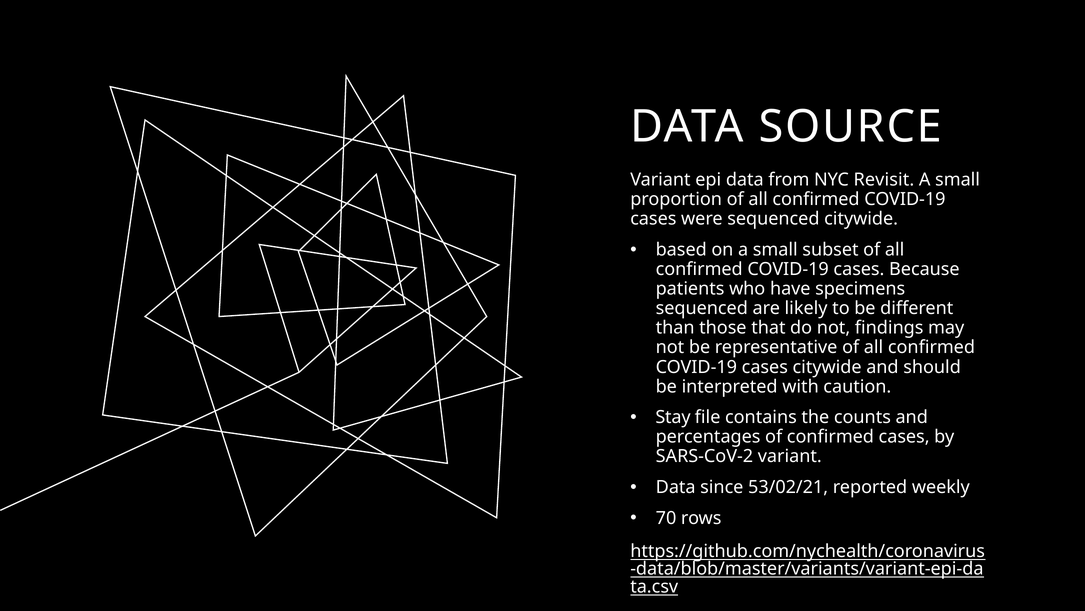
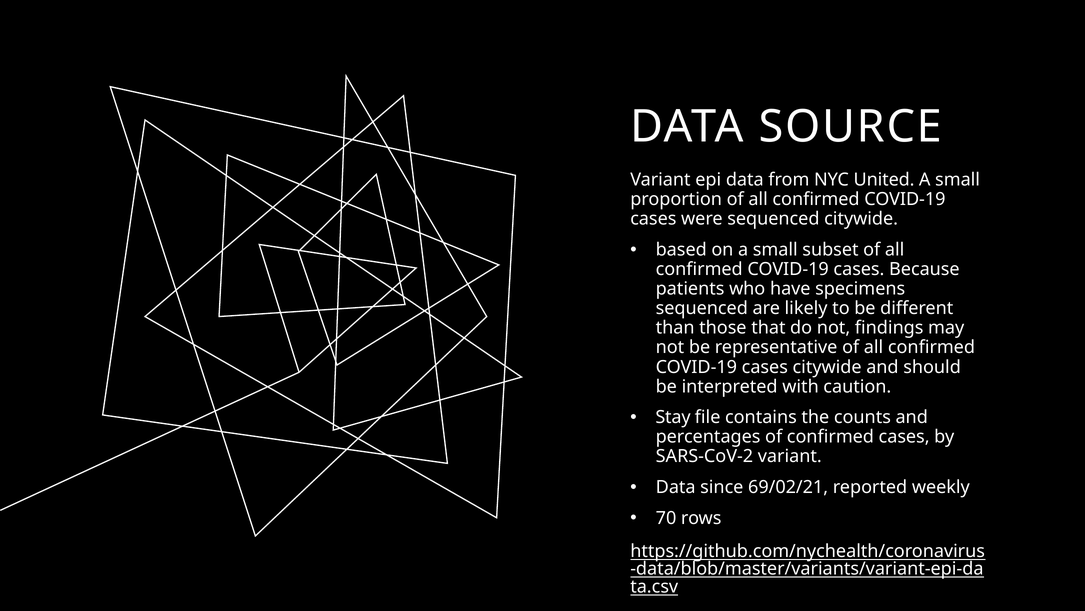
Revisit: Revisit -> United (884, 180)
53/02/21: 53/02/21 -> 69/02/21 (788, 487)
